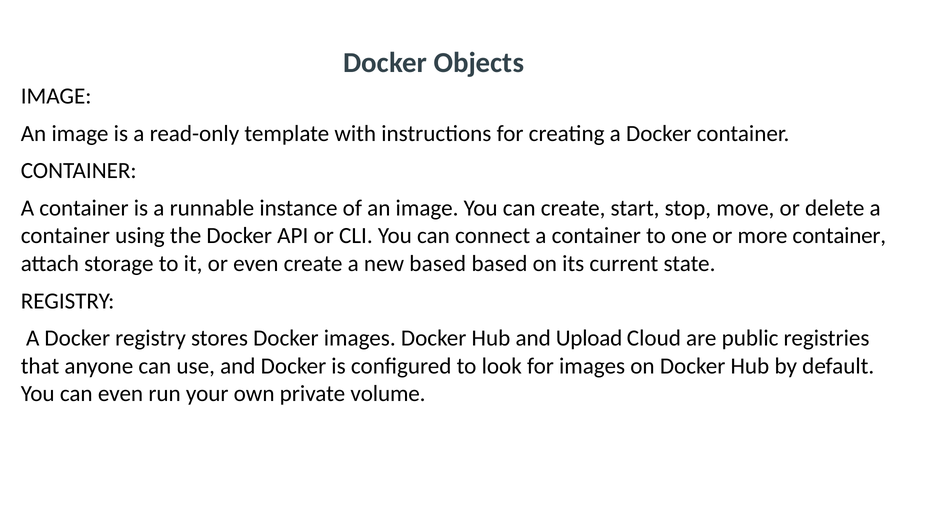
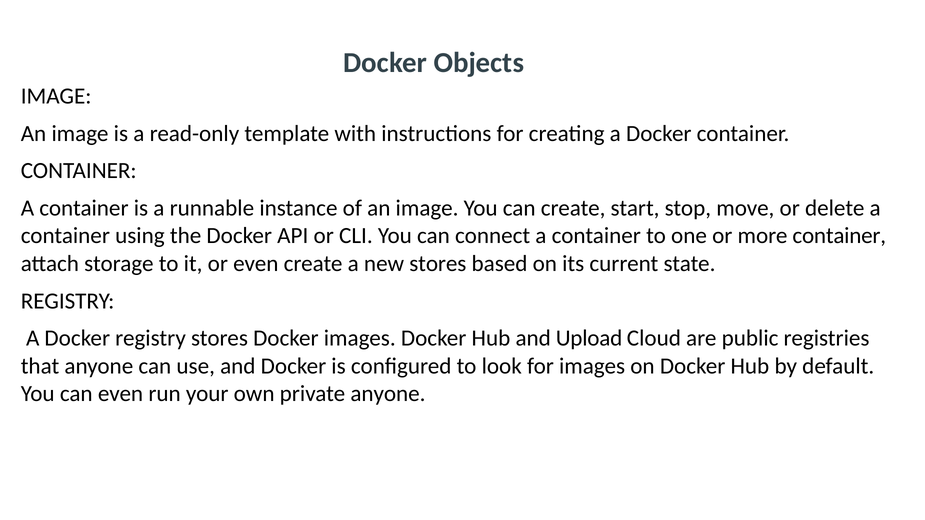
new based: based -> stores (438, 264)
private volume: volume -> anyone (388, 394)
